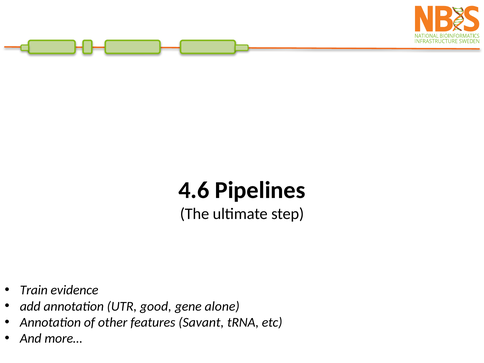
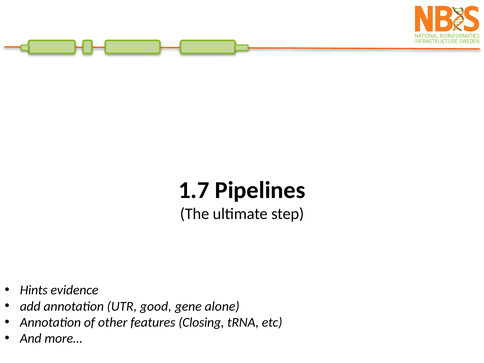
4.6: 4.6 -> 1.7 (194, 190)
Train: Train -> Hints (34, 290)
Savant: Savant -> Closing (201, 322)
